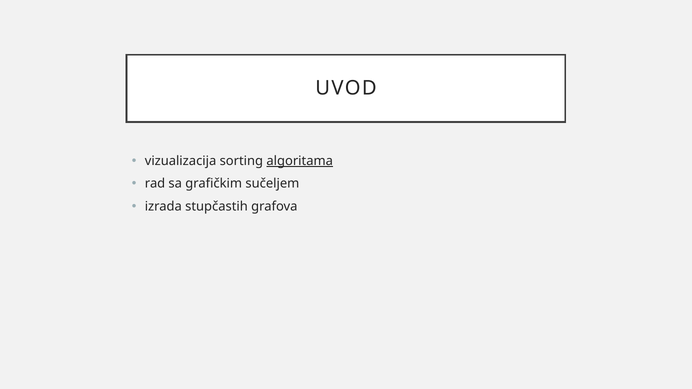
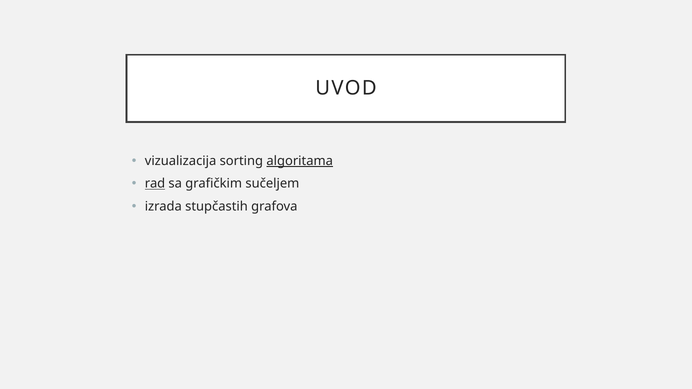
rad underline: none -> present (155, 184)
